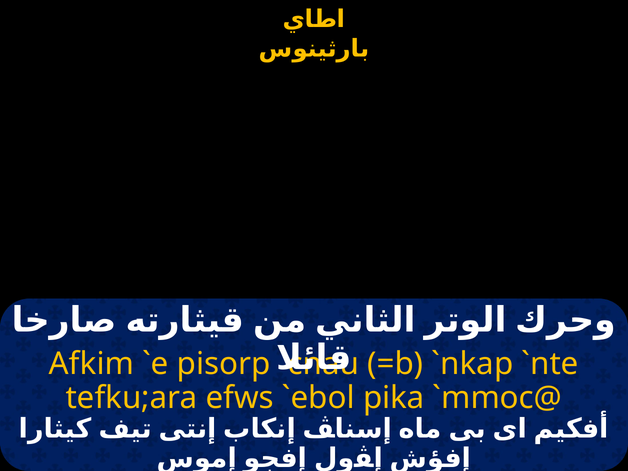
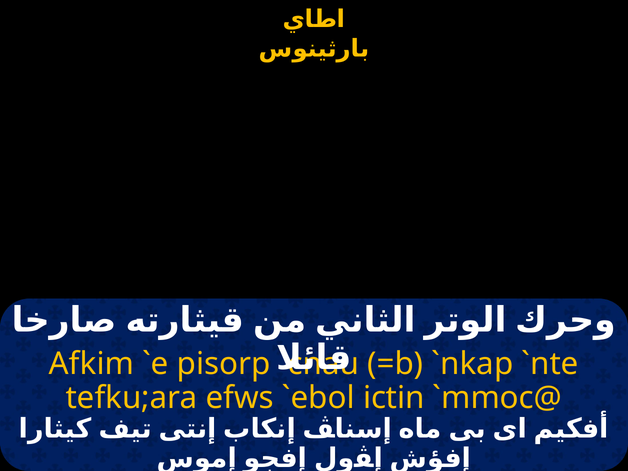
pika: pika -> ictin (394, 398)
